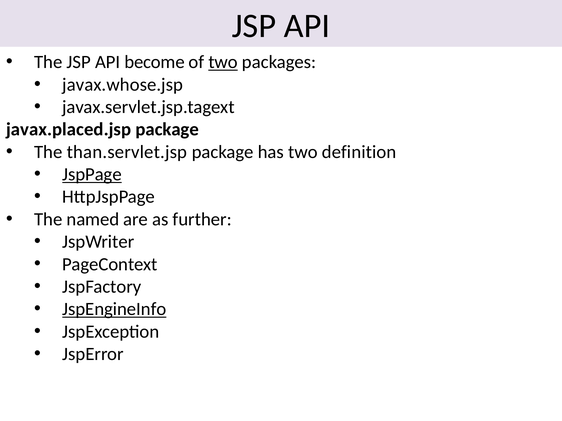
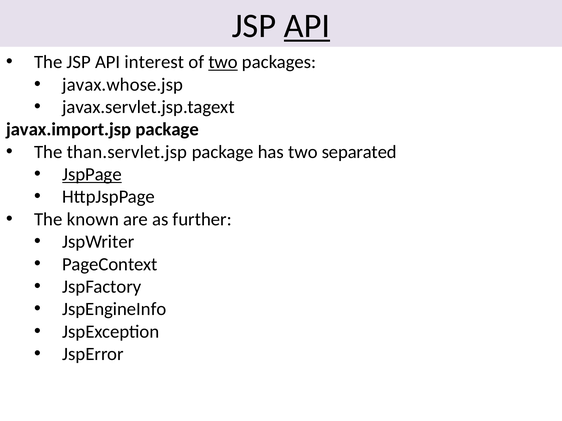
API underline: none -> present (307, 26)
become: become -> interest (154, 62)
javax.placed.jsp: javax.placed.jsp -> javax.import.jsp (69, 130)
definition: definition -> separated (359, 152)
named: named -> known (93, 220)
JspEngineInfo underline: present -> none (114, 309)
